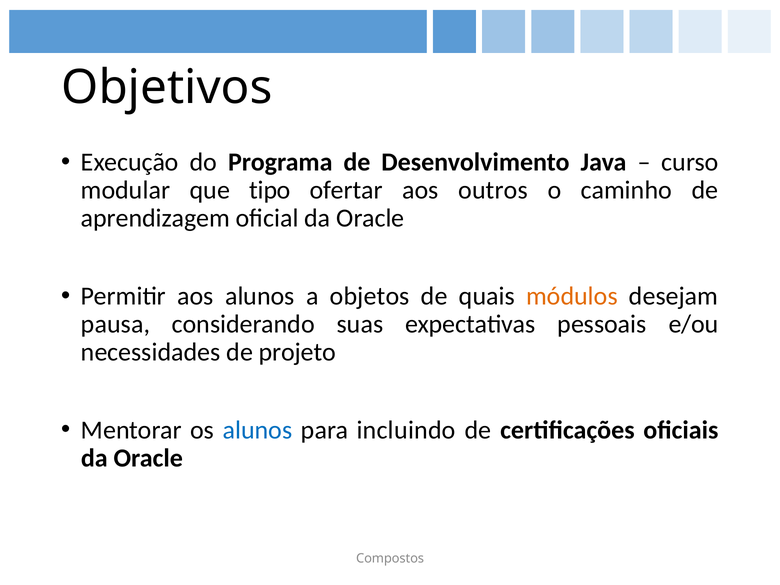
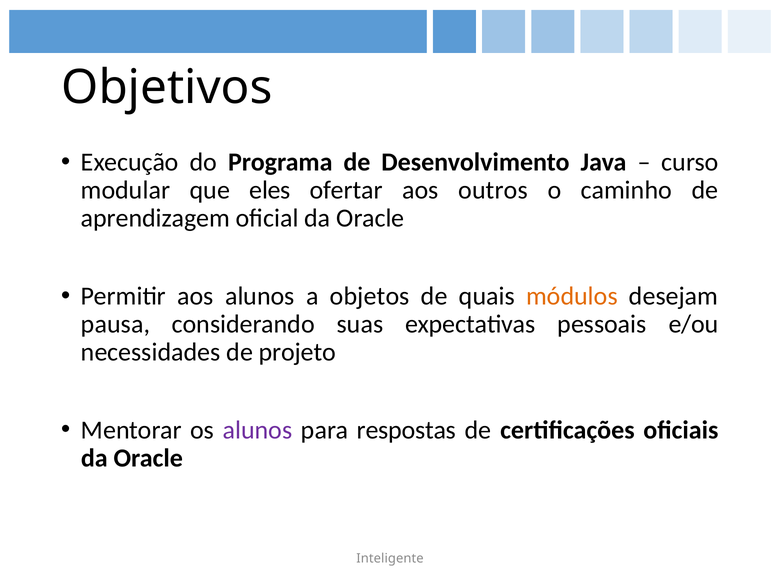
tipo: tipo -> eles (270, 190)
alunos colour: blue -> purple (258, 430)
incluindo: incluindo -> respostas (406, 430)
Compostos: Compostos -> Inteligente (390, 559)
